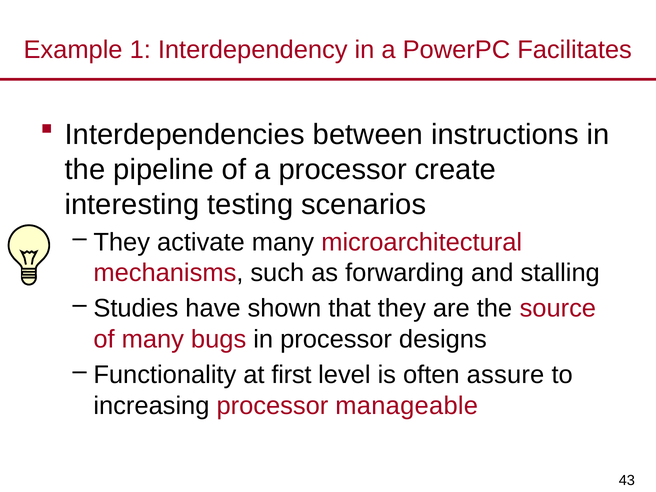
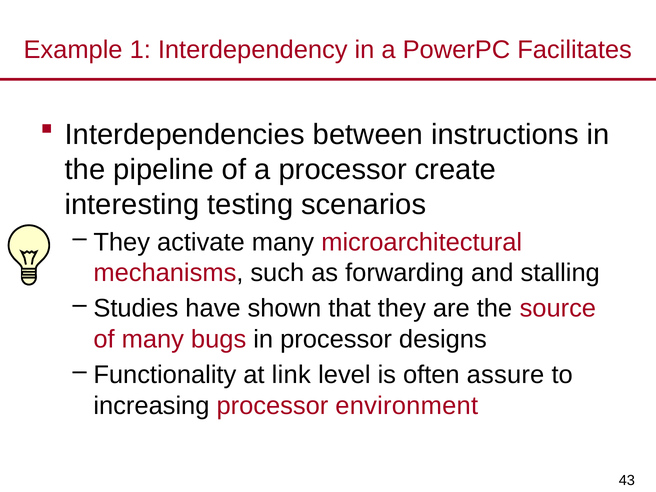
first: first -> link (291, 375)
manageable: manageable -> environment (407, 406)
